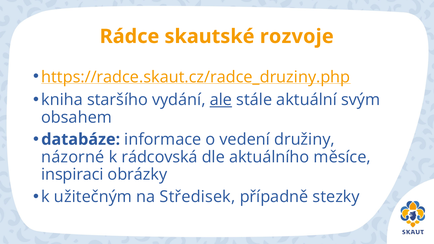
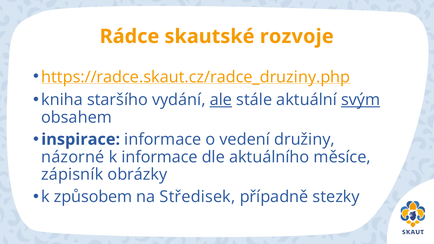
svým underline: none -> present (361, 100)
databáze: databáze -> inspirace (81, 139)
k rádcovská: rádcovská -> informace (160, 157)
inspiraci: inspiraci -> zápisník (72, 175)
užitečným: užitečným -> způsobem (93, 197)
